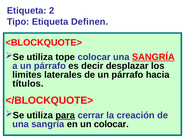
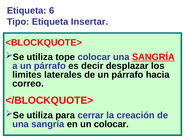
2: 2 -> 6 (52, 11)
Definen: Definen -> Insertar (90, 22)
títulos: títulos -> correo (28, 83)
para underline: present -> none (65, 115)
